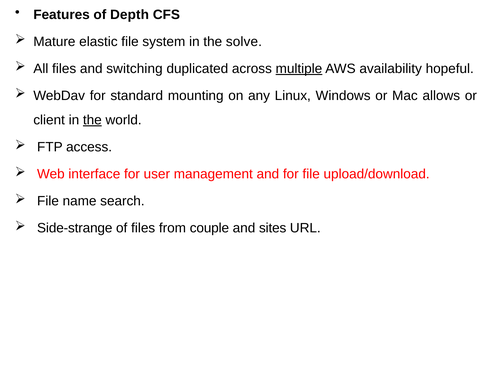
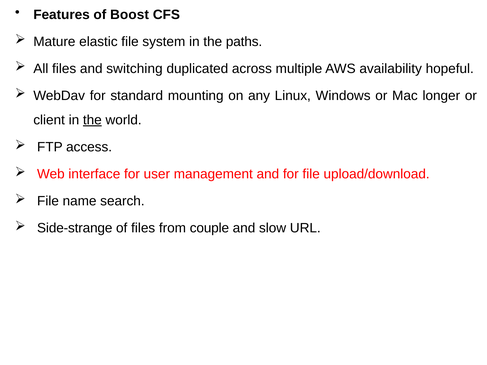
Depth: Depth -> Boost (130, 15)
solve: solve -> paths (244, 42)
multiple underline: present -> none (299, 69)
allows: allows -> longer (441, 96)
sites: sites -> slow (273, 228)
